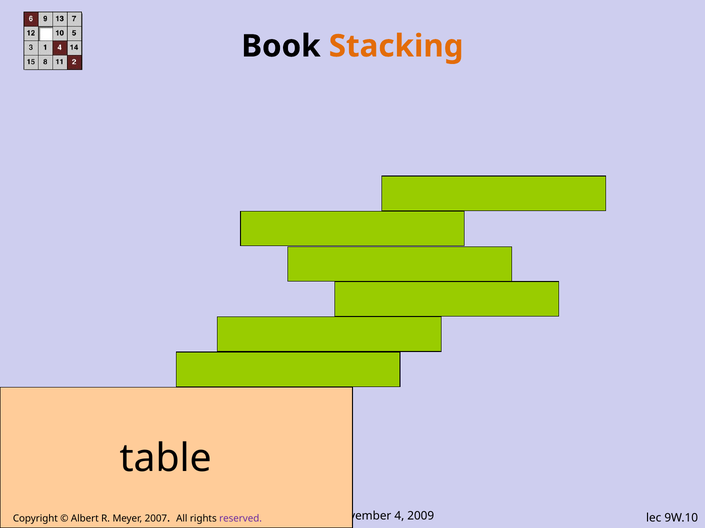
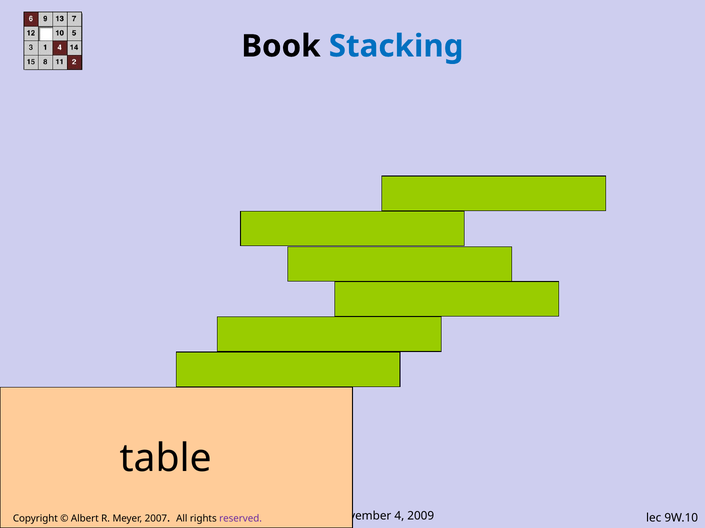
Stacking colour: orange -> blue (396, 46)
